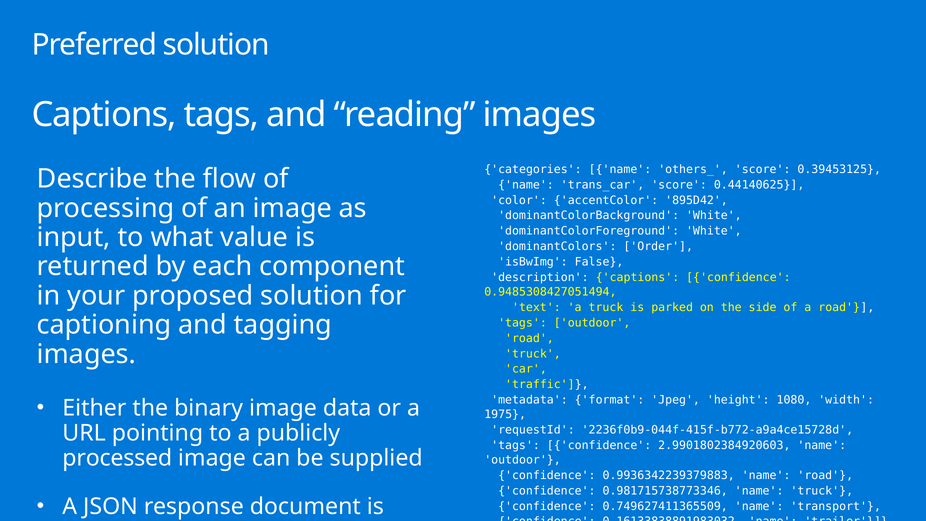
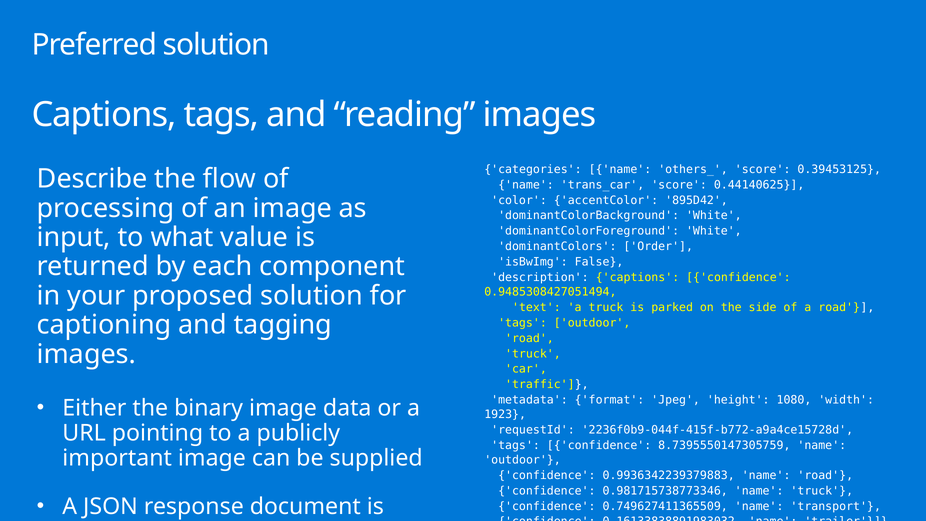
1975: 1975 -> 1923 (505, 414)
2.9901802384920603: 2.9901802384920603 -> 8.7395550147305759 (724, 445)
processed: processed -> important (117, 458)
